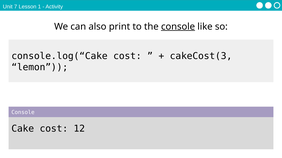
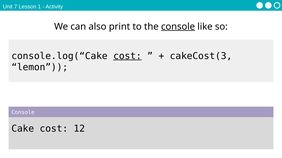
cost underline: none -> present (127, 56)
